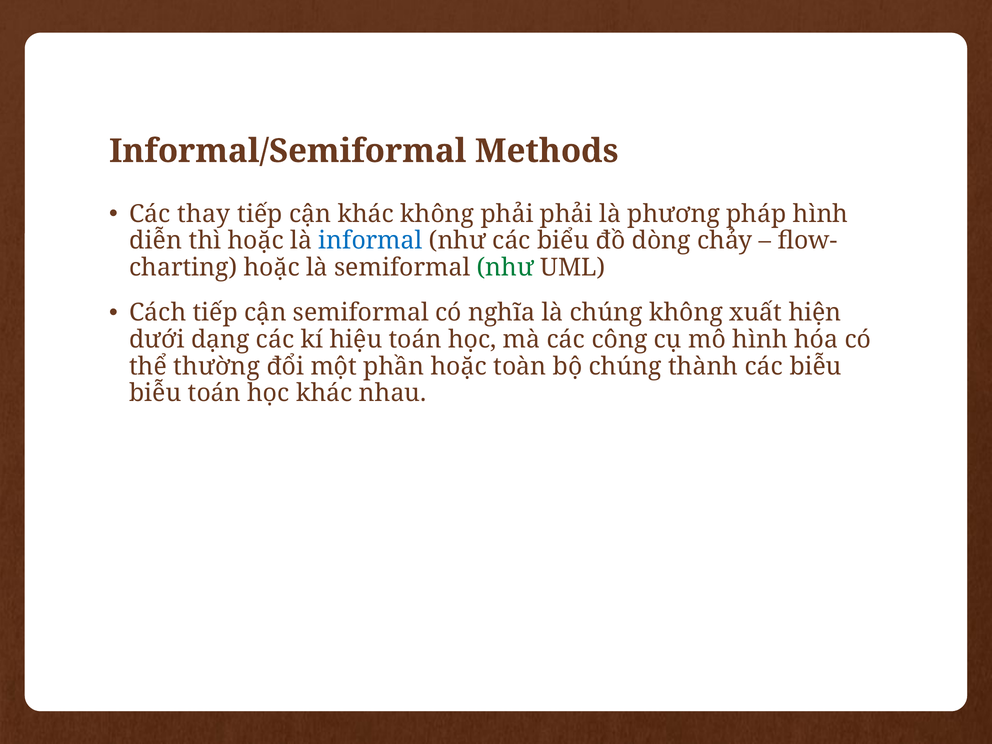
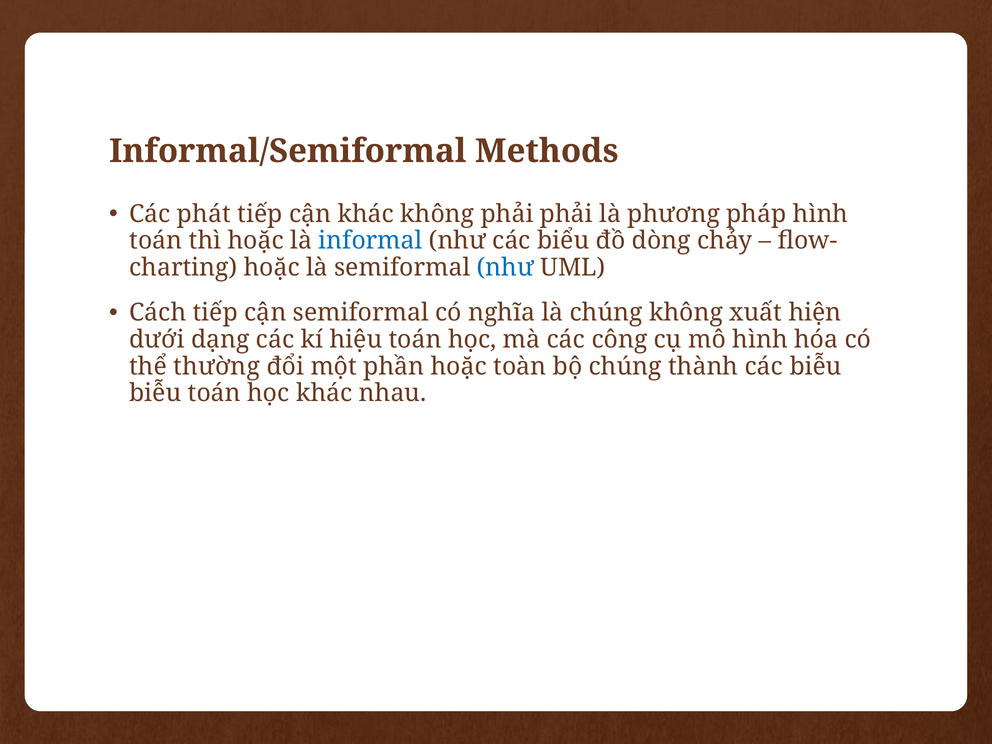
thay: thay -> phát (204, 214)
diễn: diễn -> toán (156, 241)
như colour: green -> blue (505, 267)
